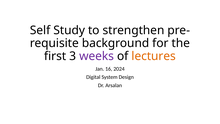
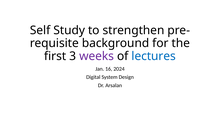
lectures colour: orange -> blue (154, 56)
